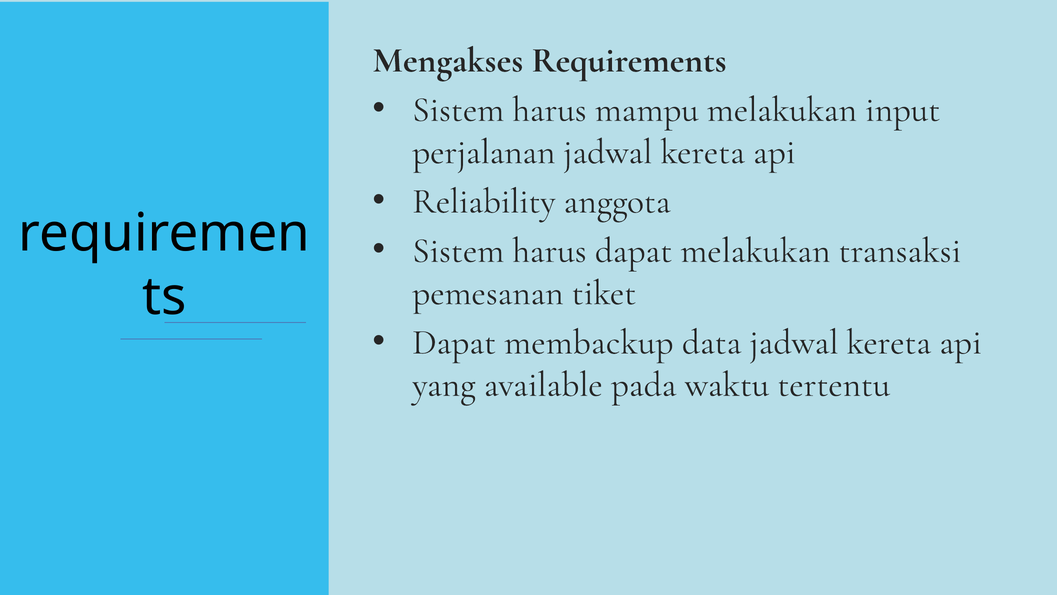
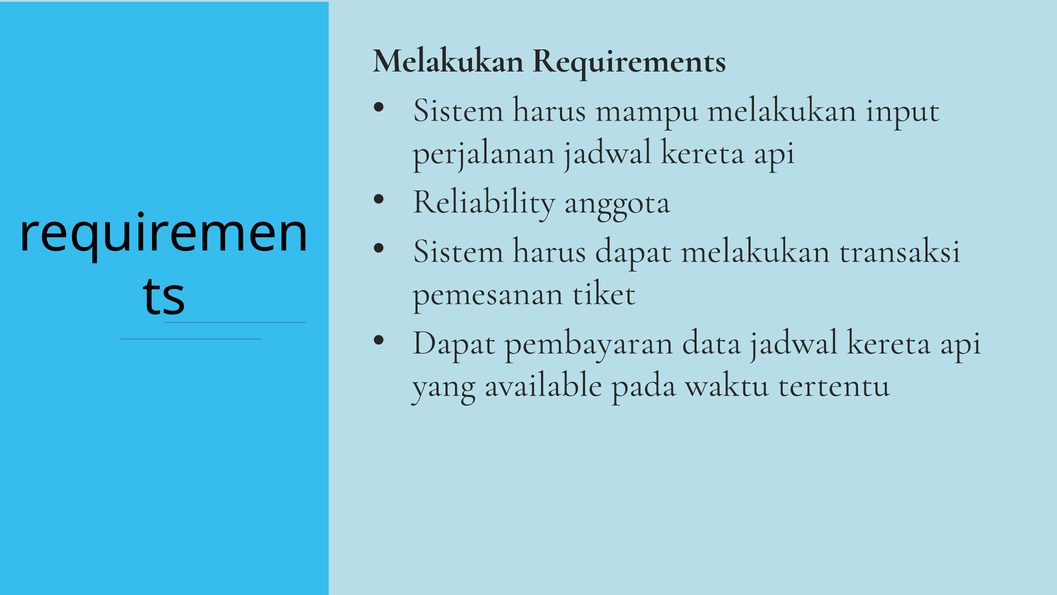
Mengakses: Mengakses -> Melakukan (448, 60)
membackup: membackup -> pembayaran (589, 342)
